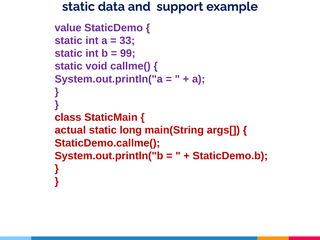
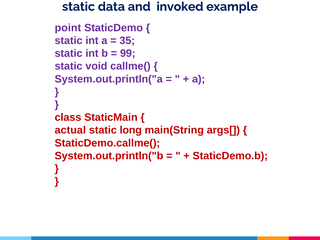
support: support -> invoked (180, 7)
value: value -> point (68, 28)
33: 33 -> 35 (127, 41)
